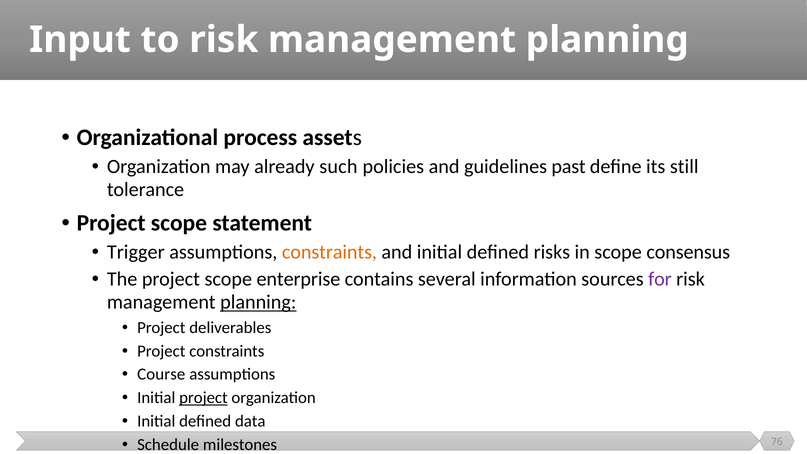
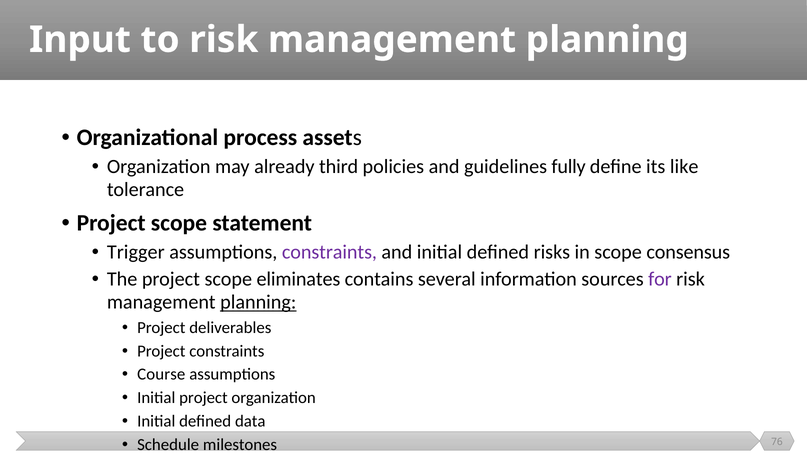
such: such -> third (339, 167)
past: past -> fully (569, 167)
still: still -> like (684, 167)
constraints colour: orange -> purple (329, 252)
enterprise: enterprise -> eliminates (298, 279)
project underline: present -> none (203, 398)
